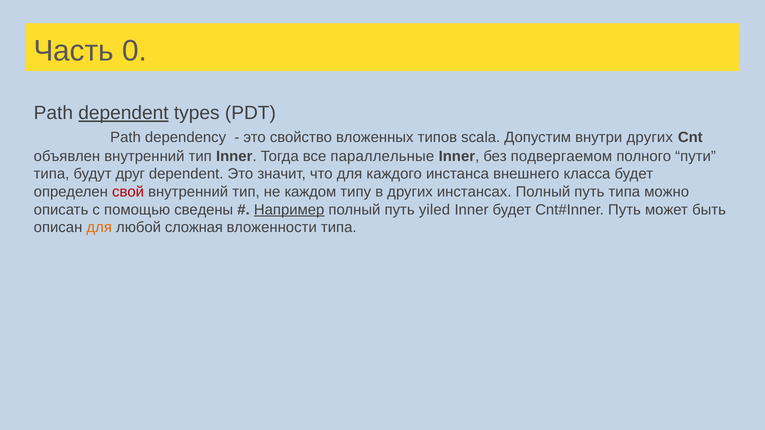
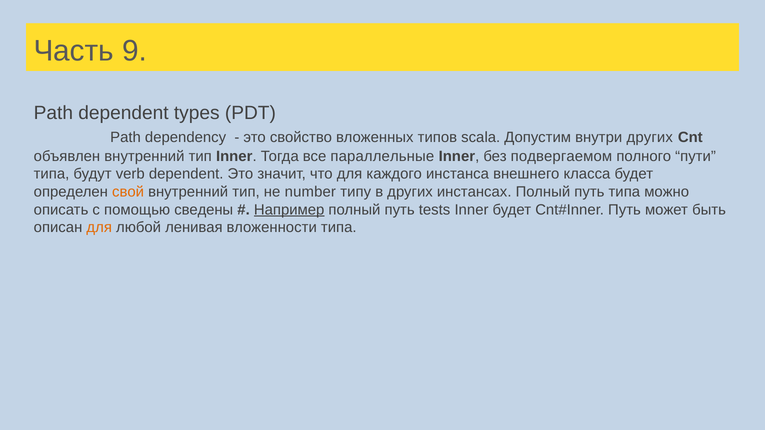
0: 0 -> 9 (135, 51)
dependent underline: present -> none (123, 113)
друг: друг -> verb (130, 174)
свой colour: red -> orange (128, 192)
каждом: каждом -> number (310, 192)
yiled: yiled -> tests (435, 210)
сложная: сложная -> ленивая (194, 228)
